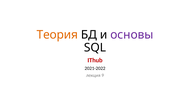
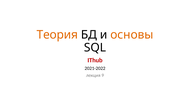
основы colour: purple -> orange (132, 35)
